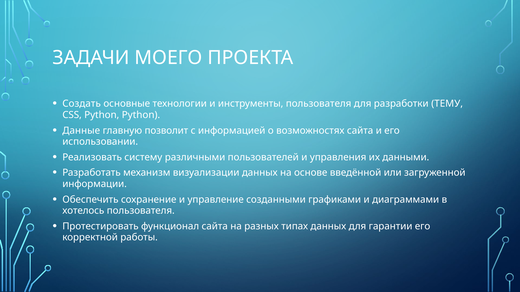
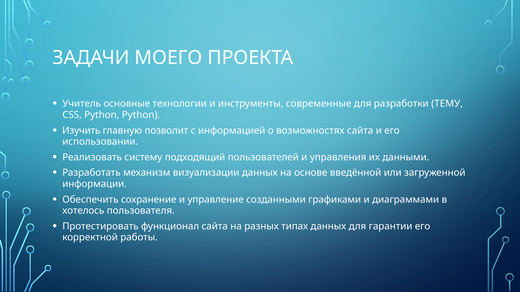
Создать: Создать -> Учитель (82, 104)
инструменты пользователя: пользователя -> современные (319, 104)
Данные: Данные -> Изучить (81, 131)
различными: различными -> подходящий (195, 158)
